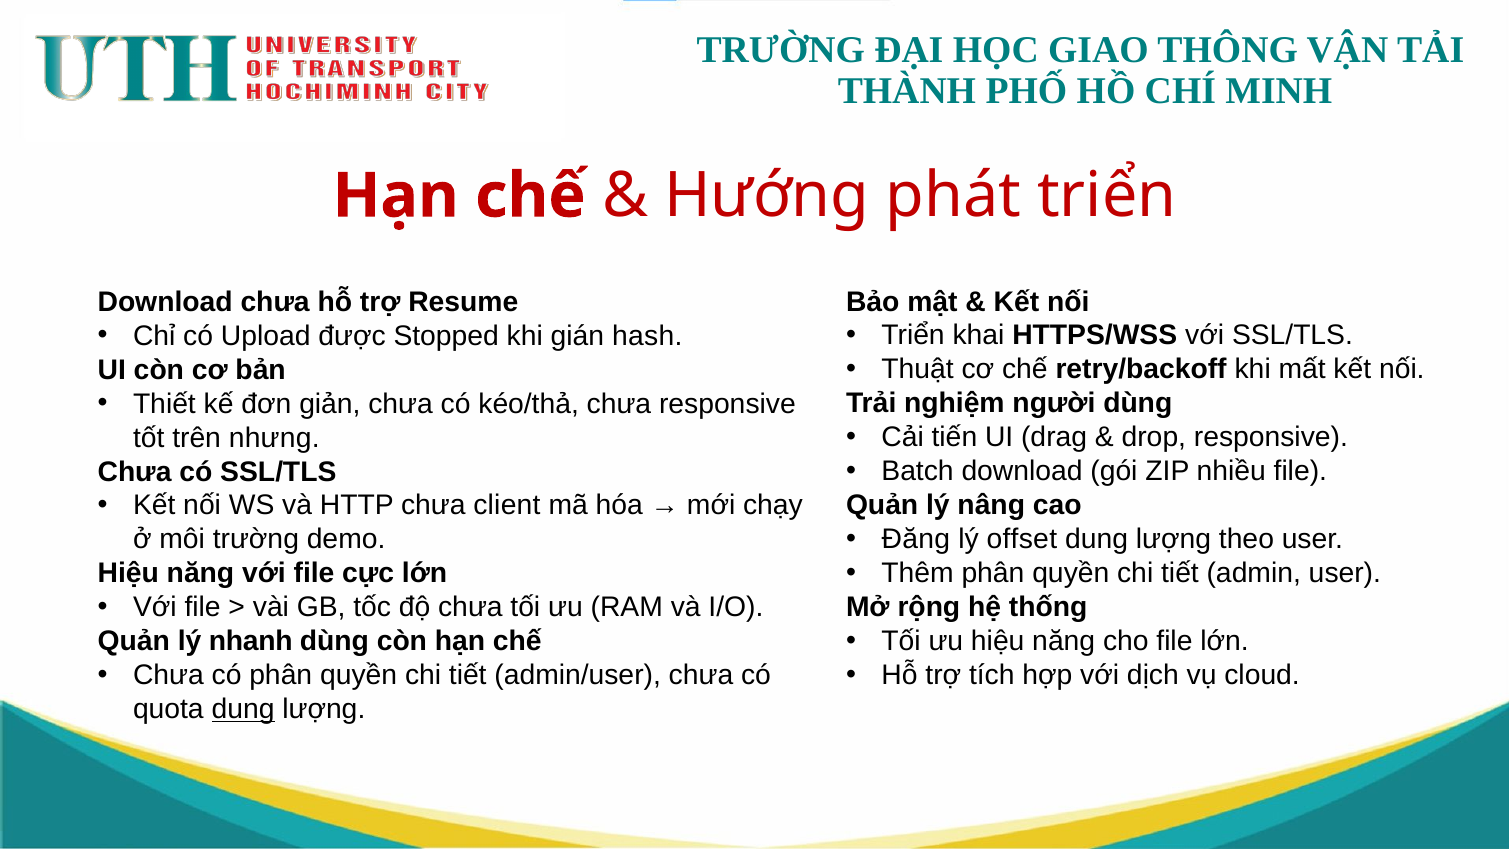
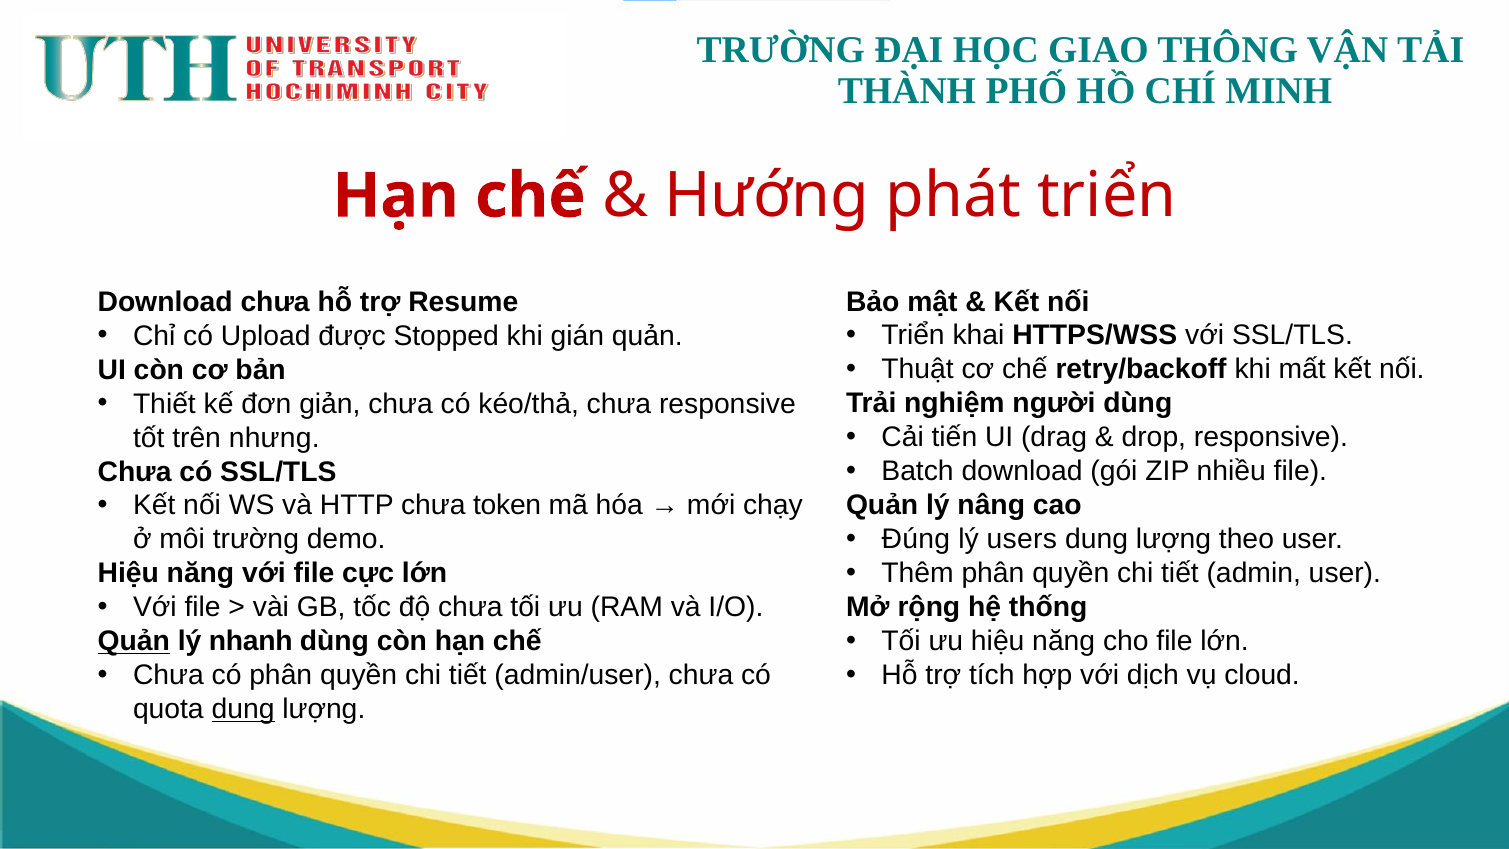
gián hash: hash -> quản (647, 336)
client: client -> token (507, 506)
Đăng: Đăng -> Đúng (916, 539)
offset: offset -> users (1022, 539)
Quản underline: none -> present (134, 641)
